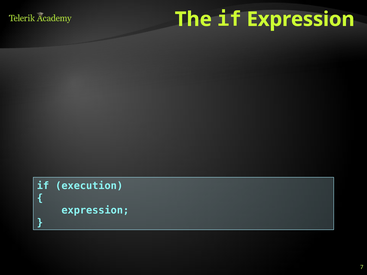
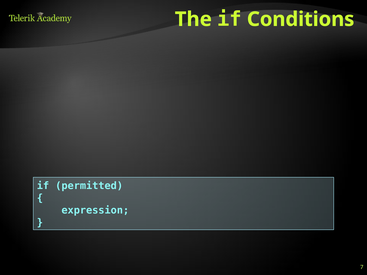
if Expression: Expression -> Conditions (301, 19)
execution: execution -> permitted (89, 186)
